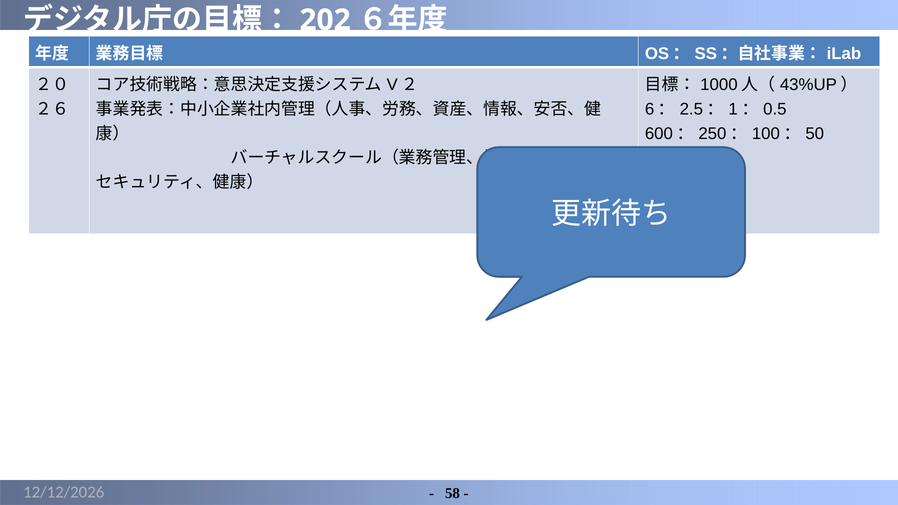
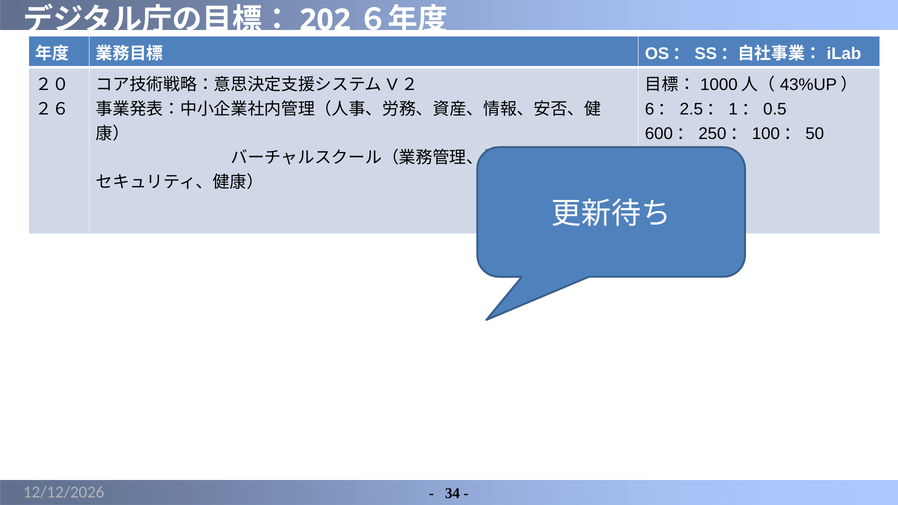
58: 58 -> 34 (452, 494)
